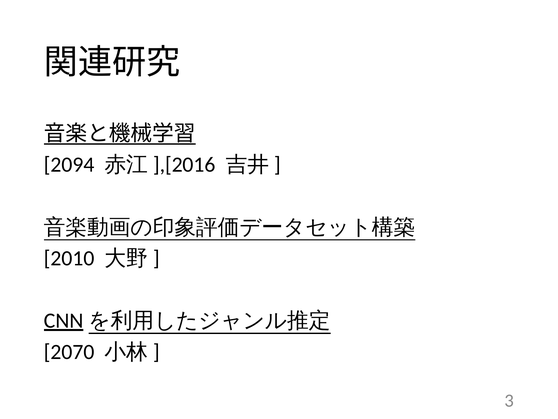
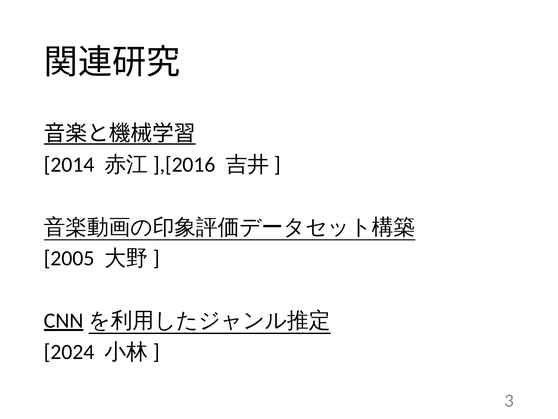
2094: 2094 -> 2014 (69, 165)
2010: 2010 -> 2005 (69, 258)
2070: 2070 -> 2024 (69, 351)
